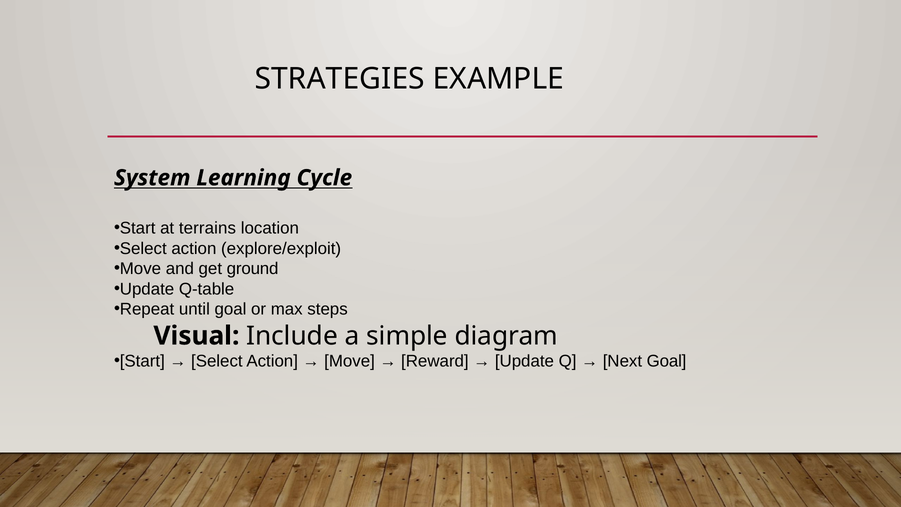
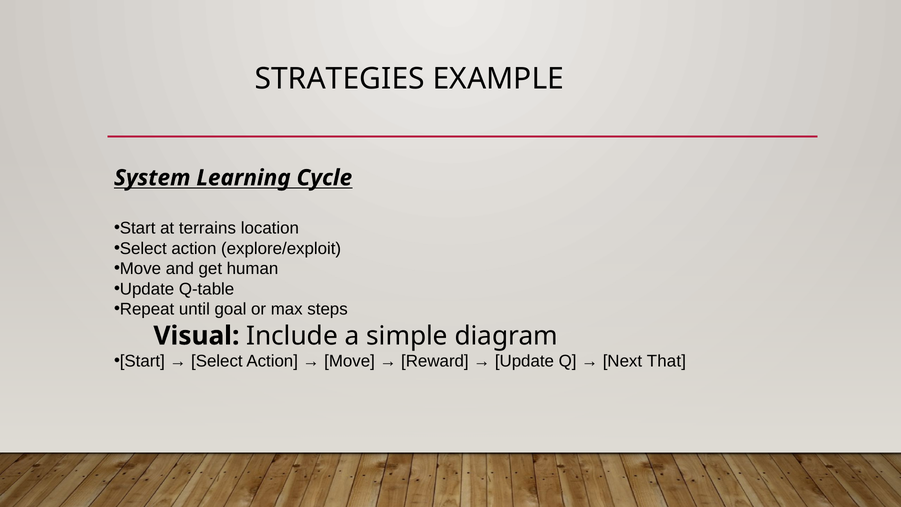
ground: ground -> human (253, 269)
Next Goal: Goal -> That (666, 361)
